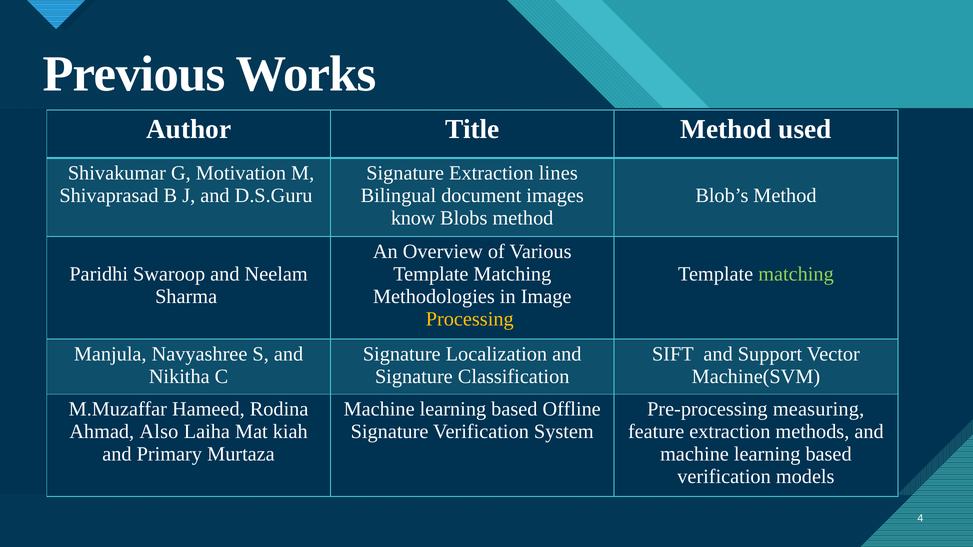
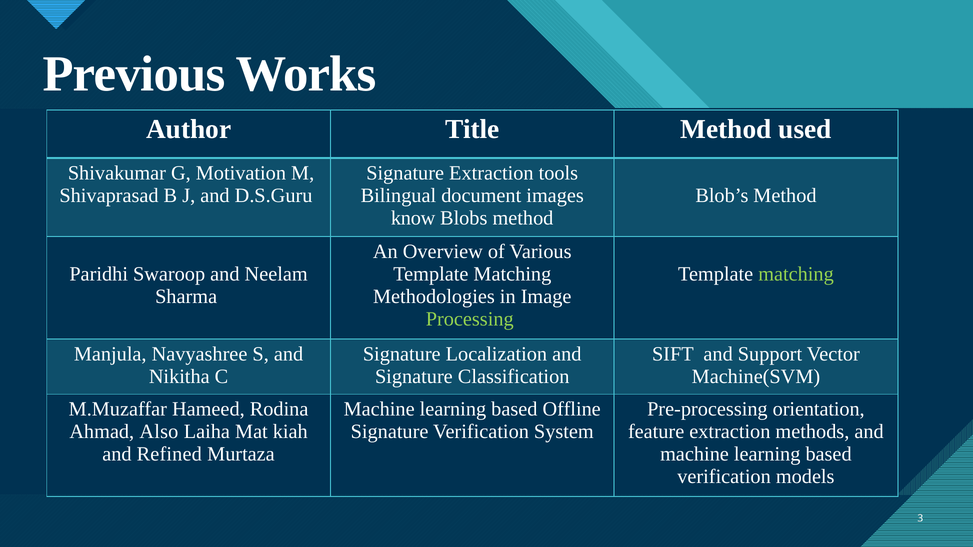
lines: lines -> tools (558, 173)
Processing colour: yellow -> light green (470, 319)
measuring: measuring -> orientation (819, 410)
Primary: Primary -> Refined (169, 455)
4: 4 -> 3 (920, 518)
